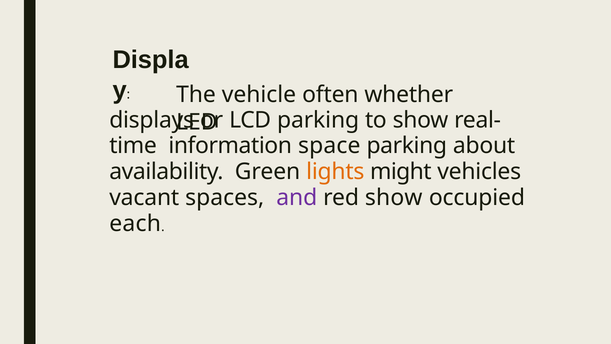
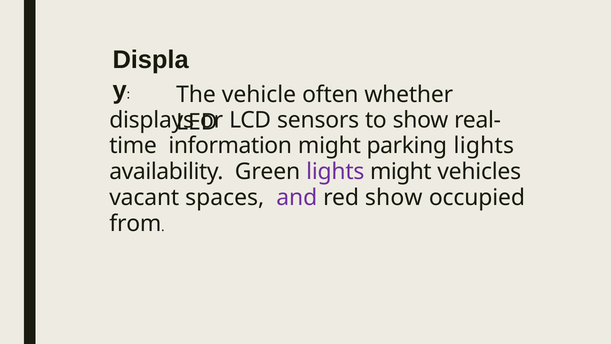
LCD parking: parking -> sensors (318, 120)
information space: space -> might (329, 146)
parking about: about -> lights (484, 146)
lights colour: orange -> purple (335, 172)
each: each -> from (135, 223)
